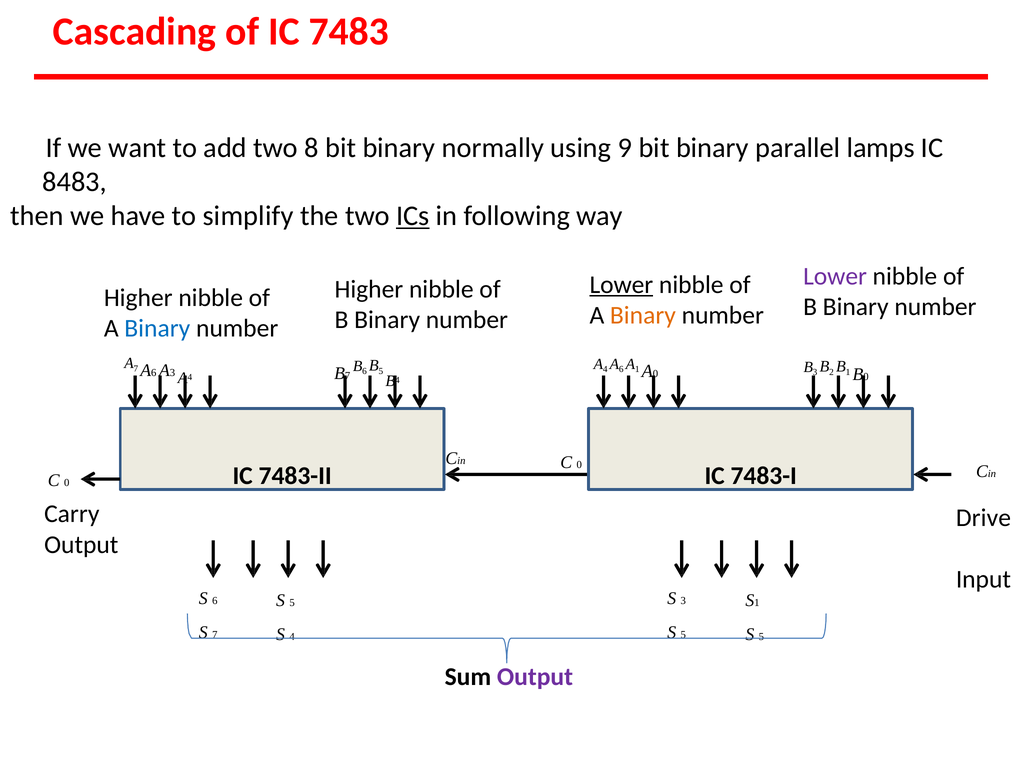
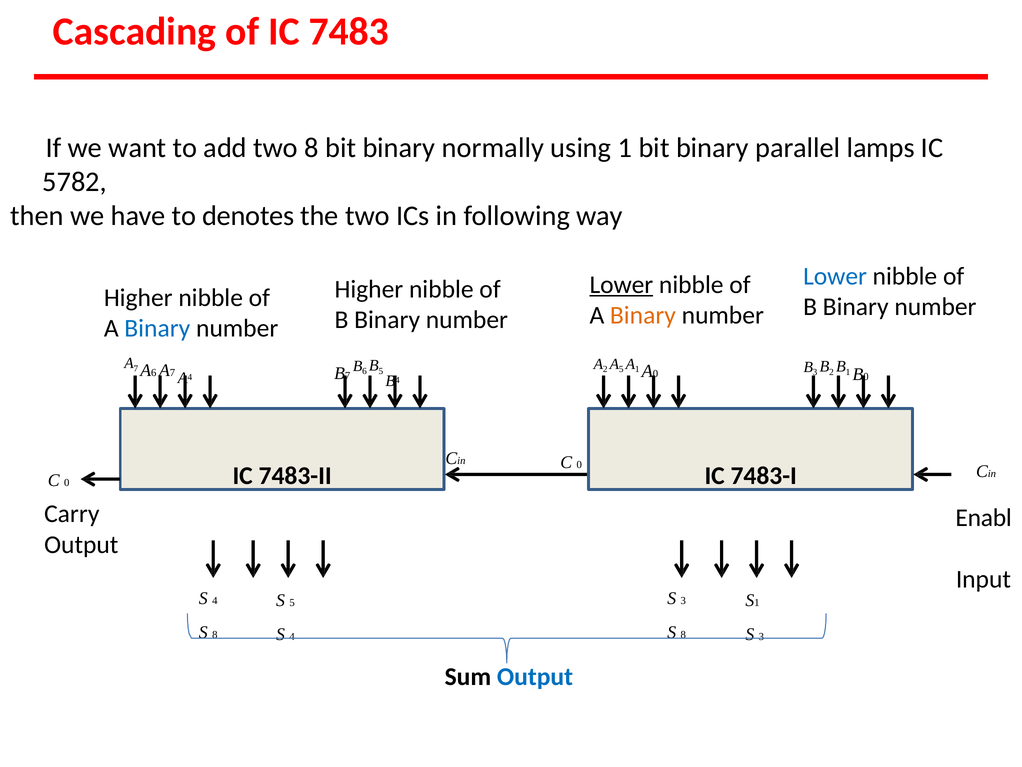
using 9: 9 -> 1 (625, 148)
8483: 8483 -> 5782 (75, 182)
simplify: simplify -> denotes (248, 216)
ICs underline: present -> none (413, 216)
Lower colour: purple -> blue (835, 276)
6 A 3: 3 -> 7 (173, 373)
A 4: 4 -> 2 (605, 369)
6: 6 -> 5 (621, 369)
Drive: Drive -> Enabl (984, 517)
6: 6 -> 4 (215, 600)
7: 7 -> 8 (215, 634)
5: 5 -> 8 (683, 634)
5: 5 -> 3 (761, 637)
Output colour: purple -> blue (535, 677)
